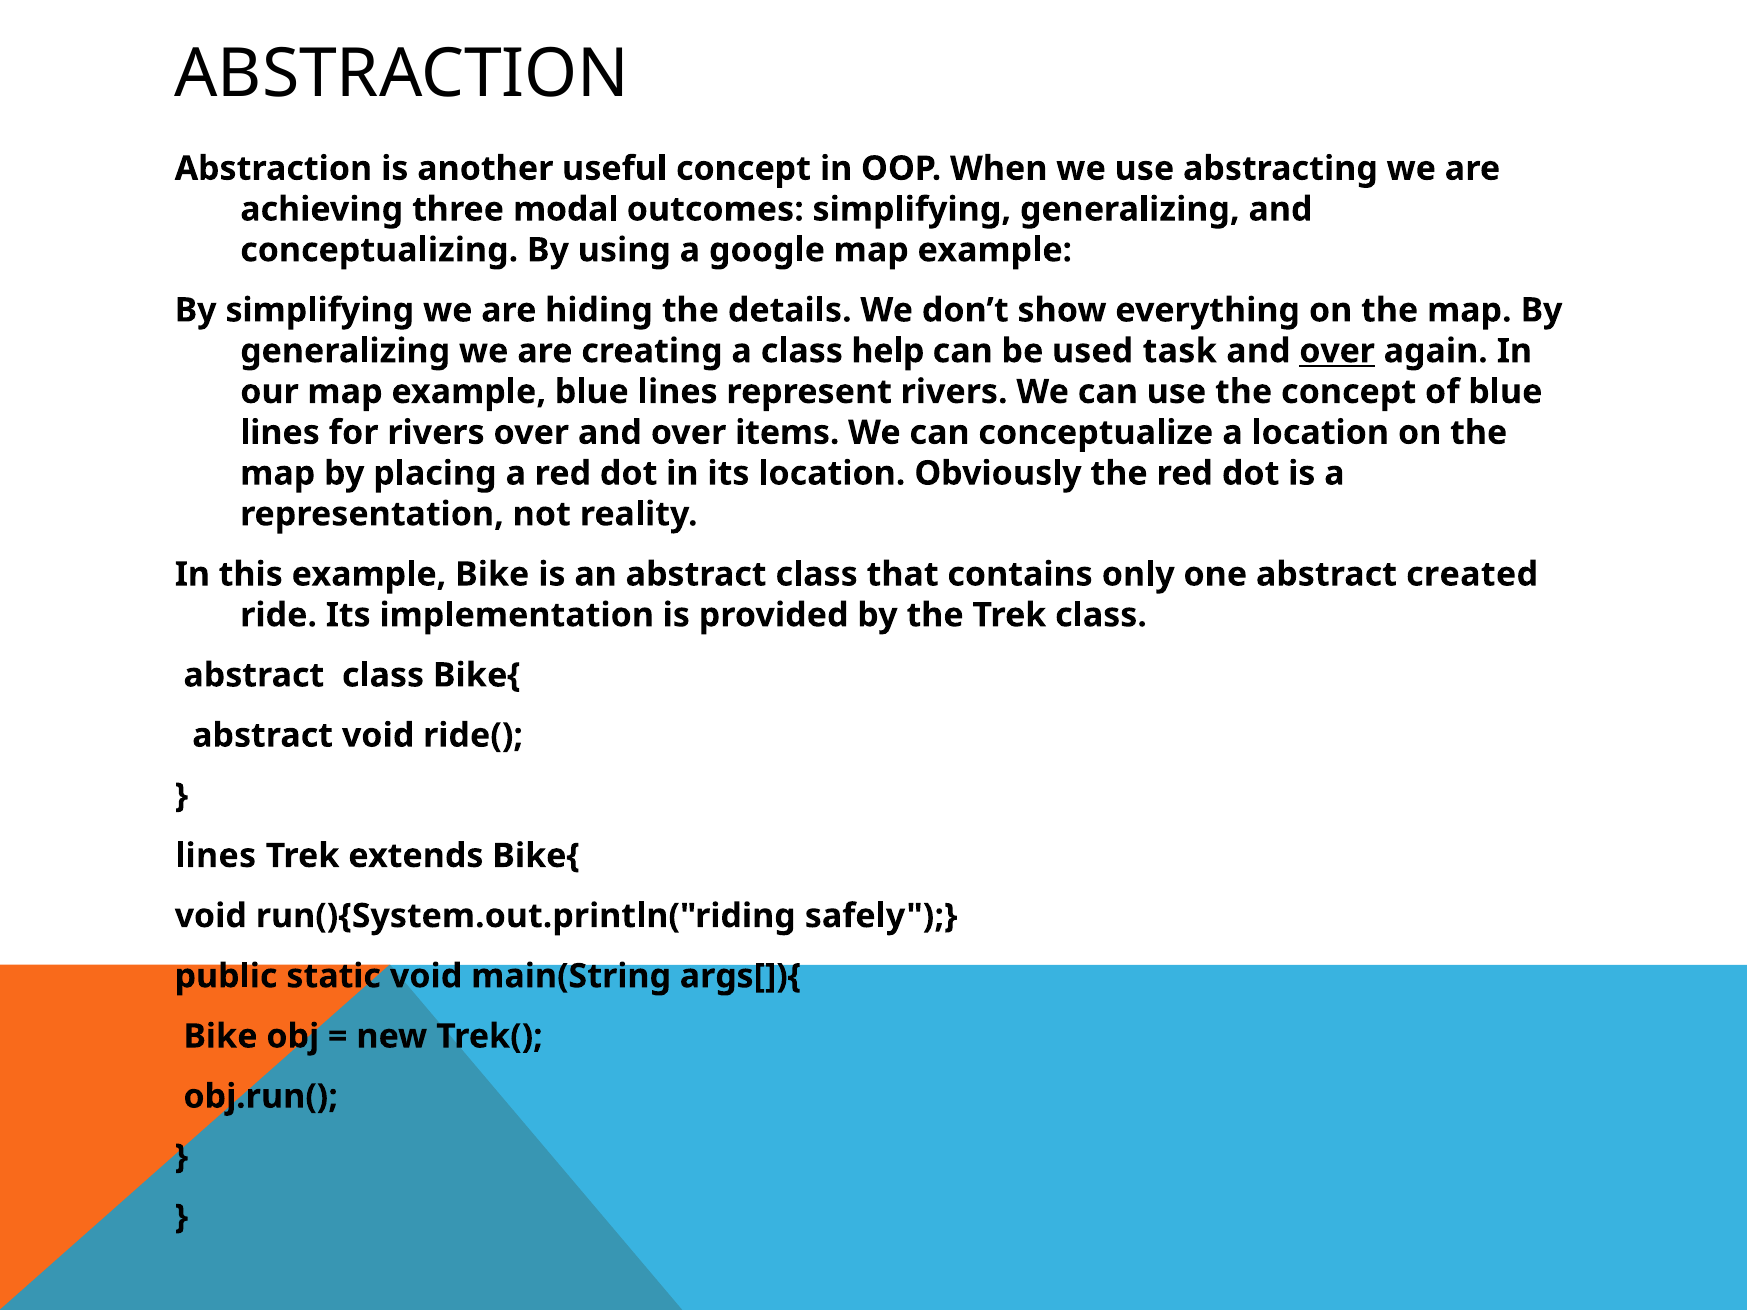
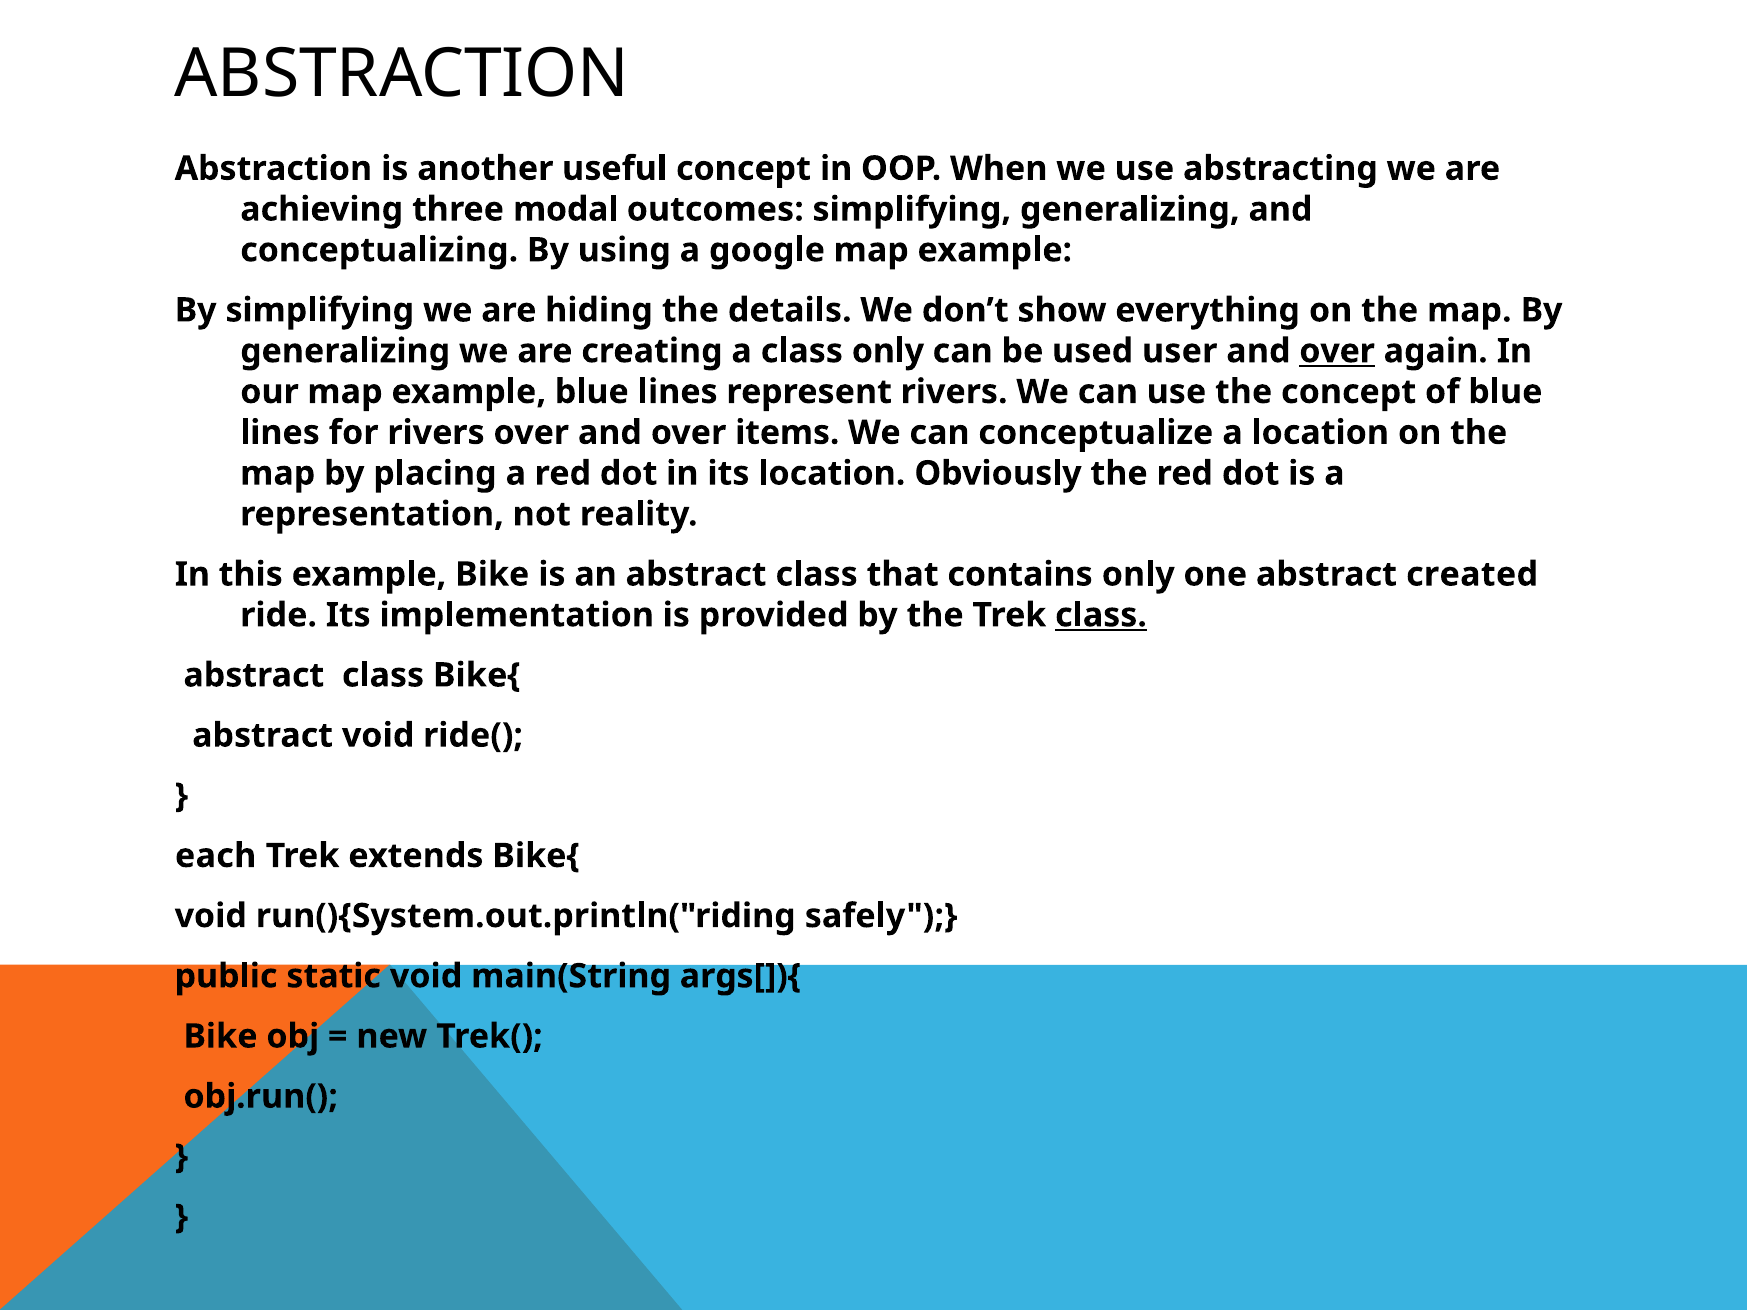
class help: help -> only (888, 351)
task: task -> user (1180, 351)
class underline: none -> present (1101, 615)
lines: lines -> each (216, 856)
